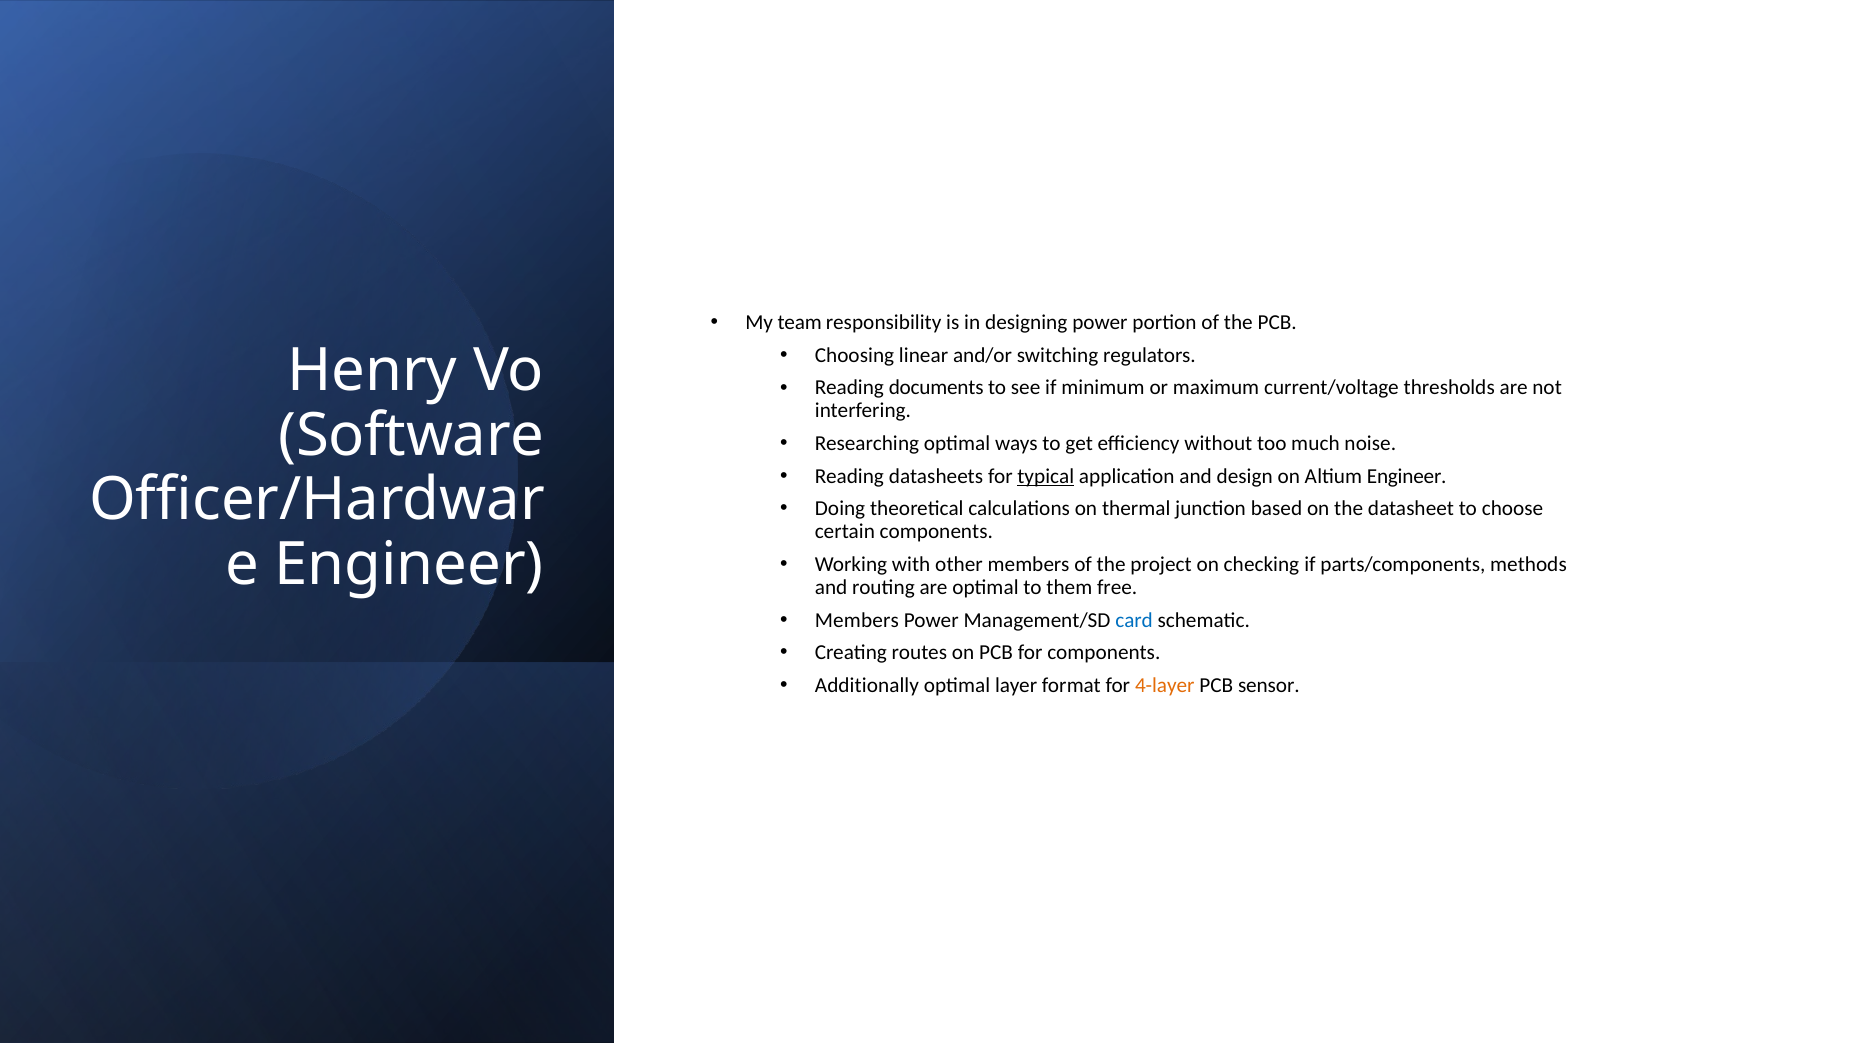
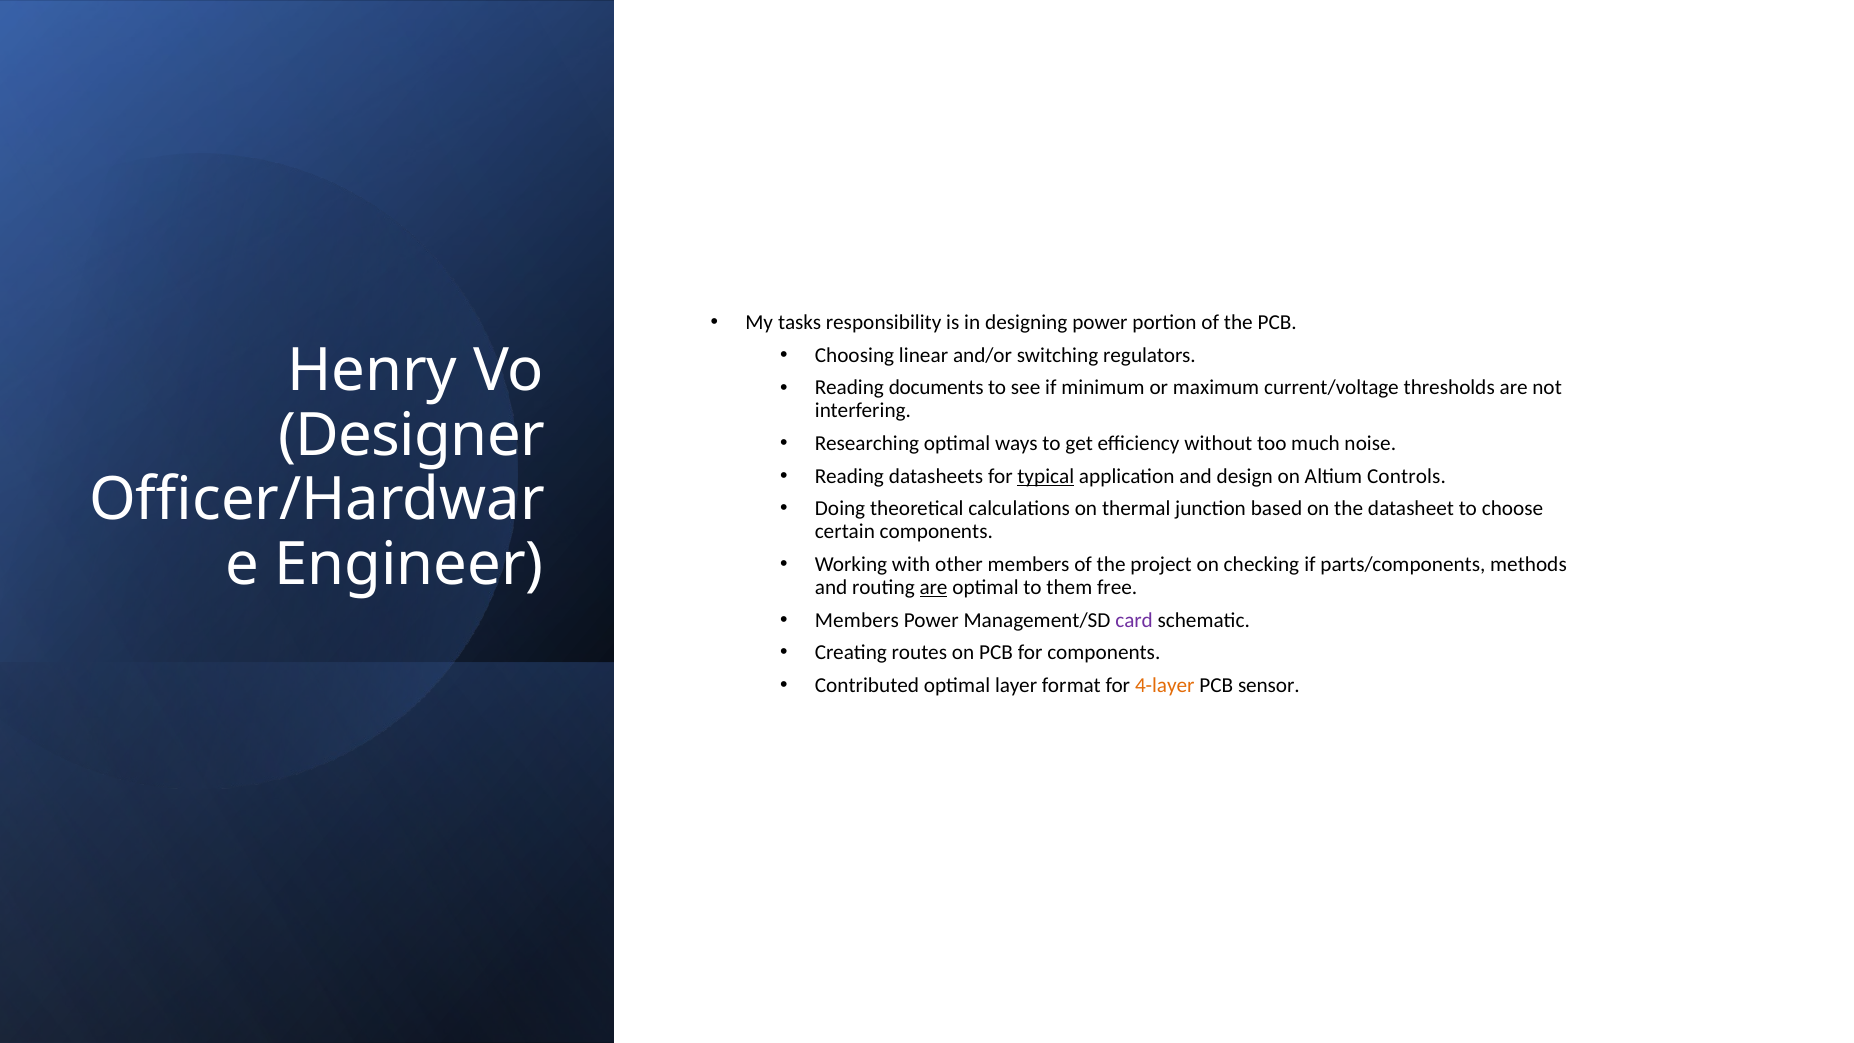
team: team -> tasks (800, 323)
Software: Software -> Designer (412, 436)
Altium Engineer: Engineer -> Controls (1407, 476)
are underline: none -> present (934, 587)
card colour: blue -> purple (1134, 620)
Additionally: Additionally -> Contributed (867, 685)
